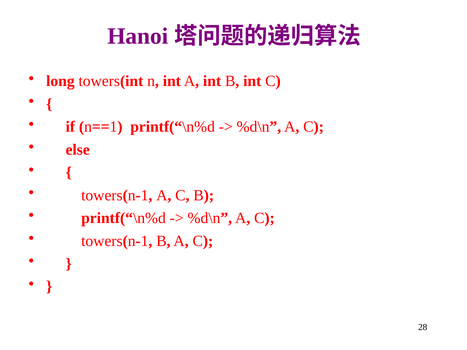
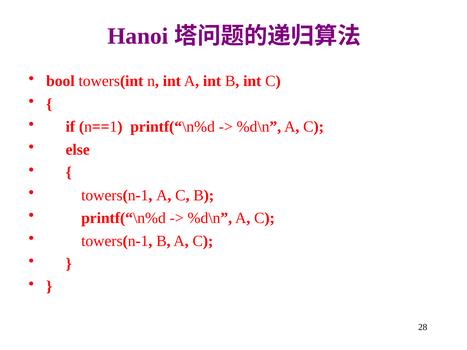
long: long -> bool (60, 81)
